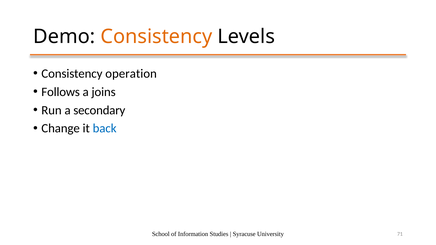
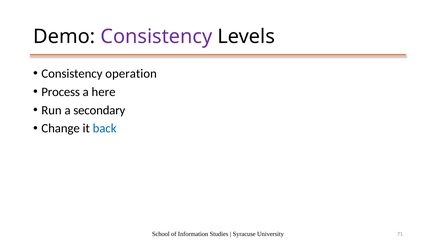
Consistency colour: orange -> purple (156, 37)
Follows: Follows -> Process (61, 92)
joins: joins -> here (104, 92)
